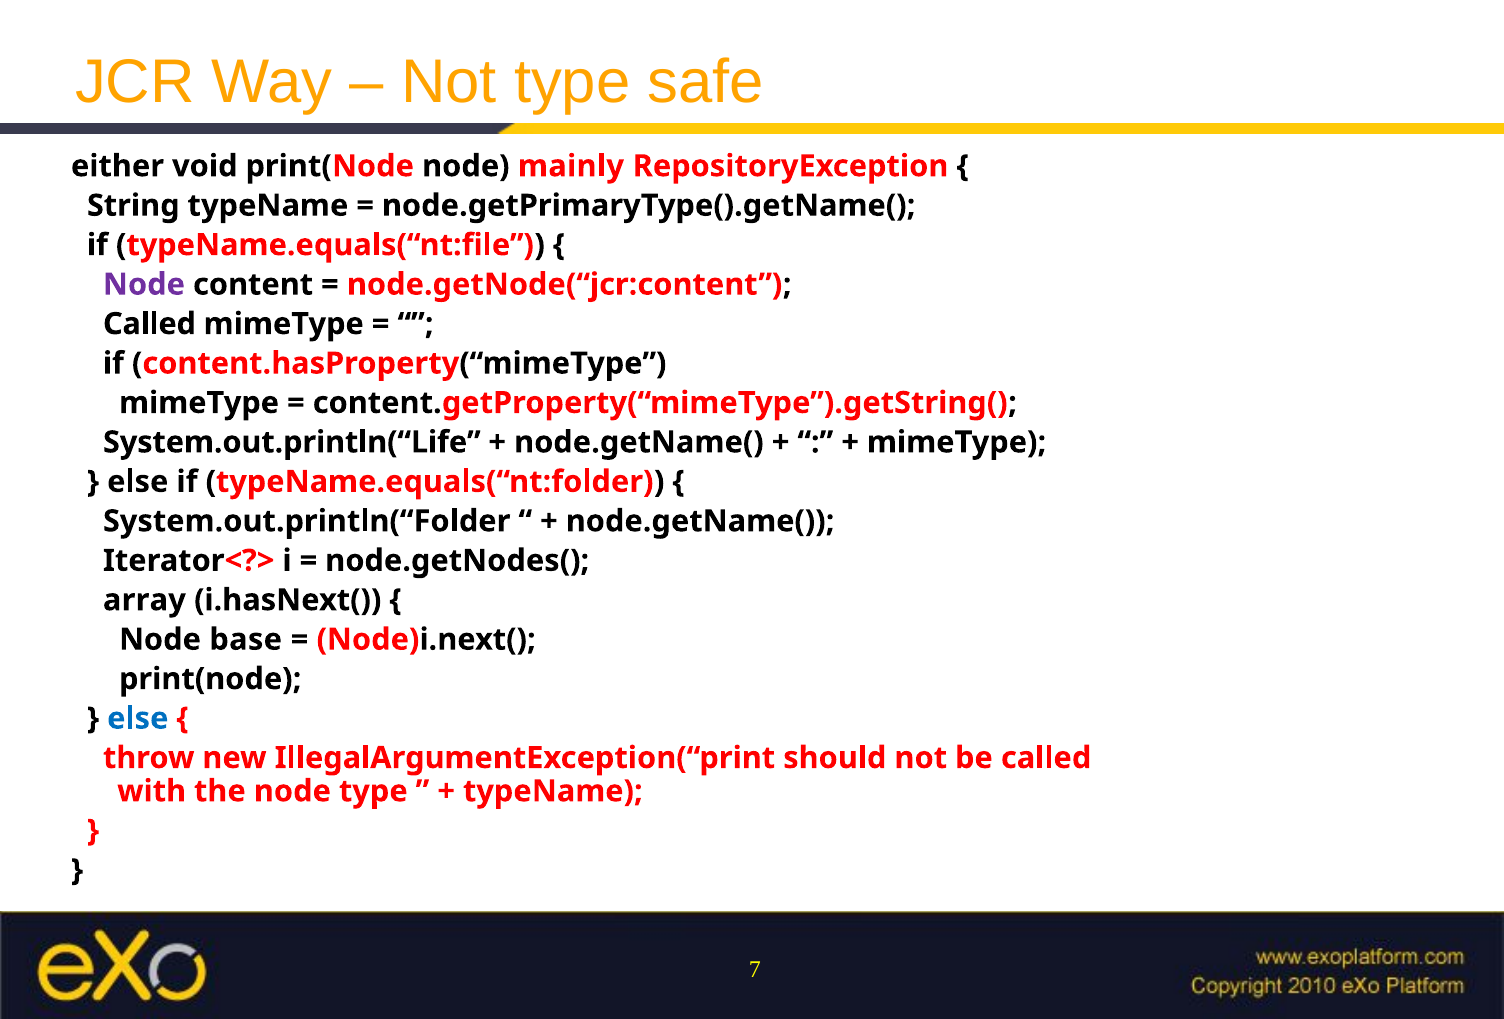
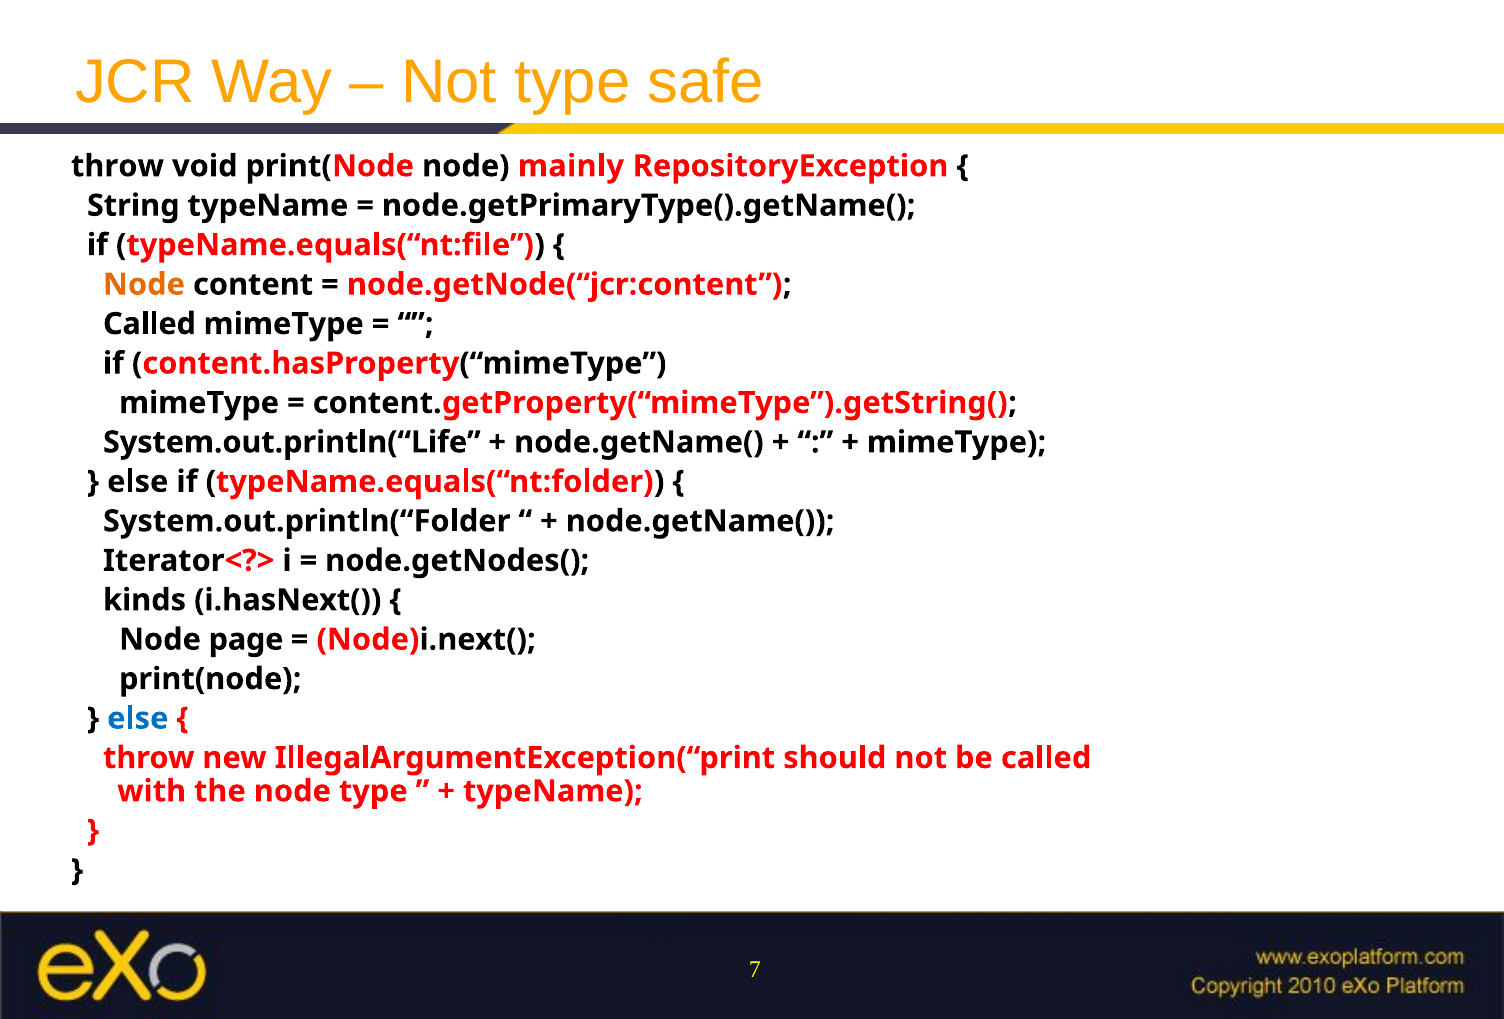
either: either -> throw (117, 166)
Node colour: purple -> orange (144, 284)
array: array -> kinds (145, 600)
base: base -> page (246, 639)
